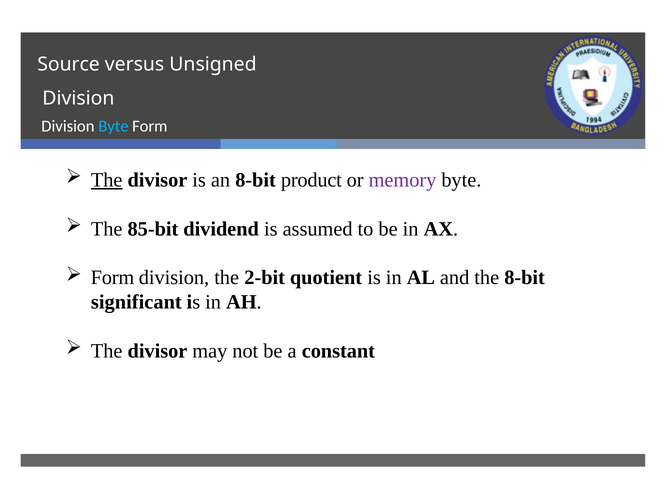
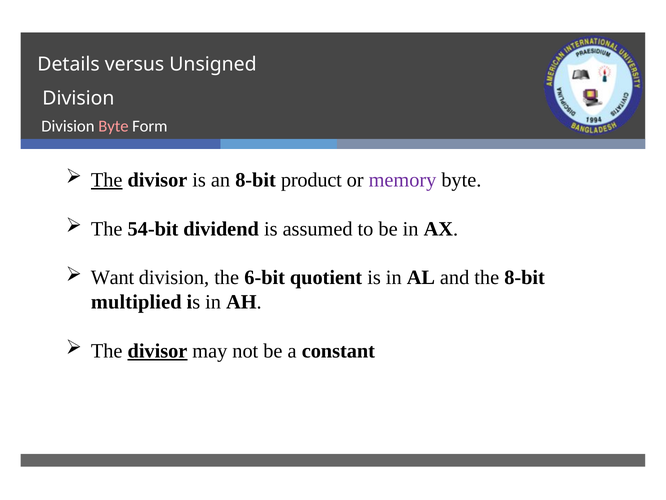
Source: Source -> Details (69, 64)
Byte colour: light blue -> pink (113, 126)
85-bit: 85-bit -> 54-bit (153, 229)
Form: Form -> Want (112, 277)
2-bit: 2-bit -> 6-bit (265, 277)
significant: significant -> multiplied (136, 302)
divisor underline: none -> present (157, 351)
